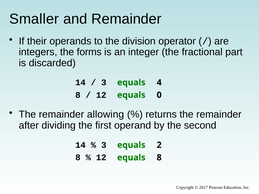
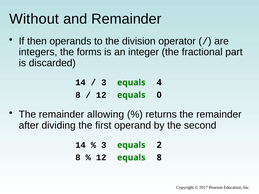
Smaller: Smaller -> Without (34, 19)
their: their -> then (37, 41)
